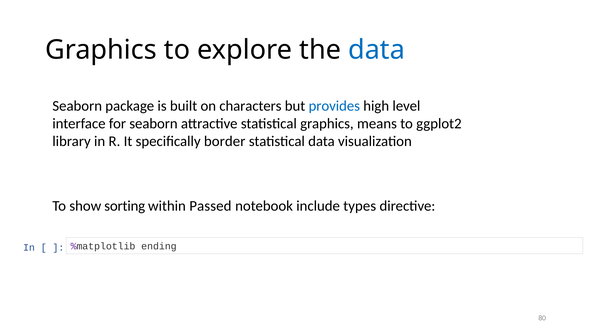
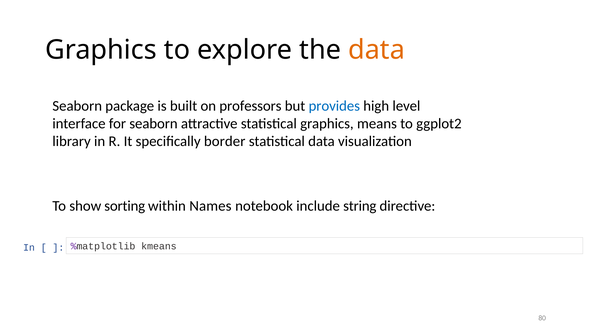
data colour: blue -> orange (377, 50)
characters: characters -> professors (250, 106)
Passed: Passed -> Names (210, 206)
types: types -> string (360, 206)
ending: ending -> kmeans (159, 246)
